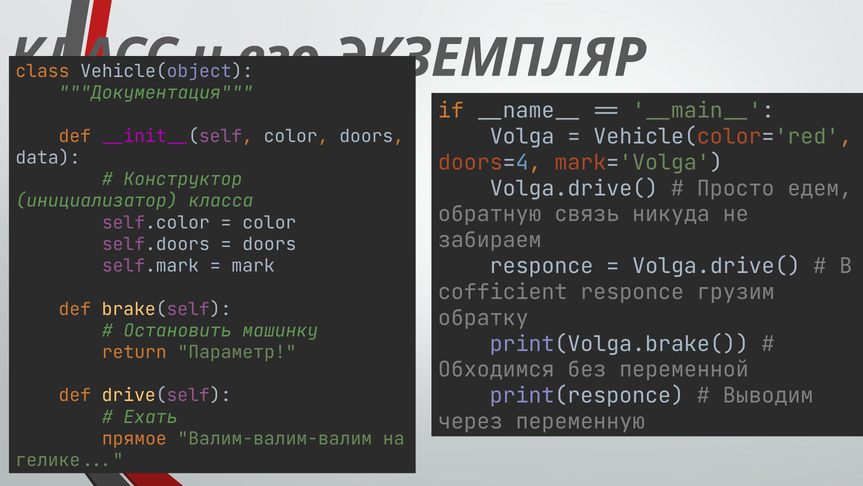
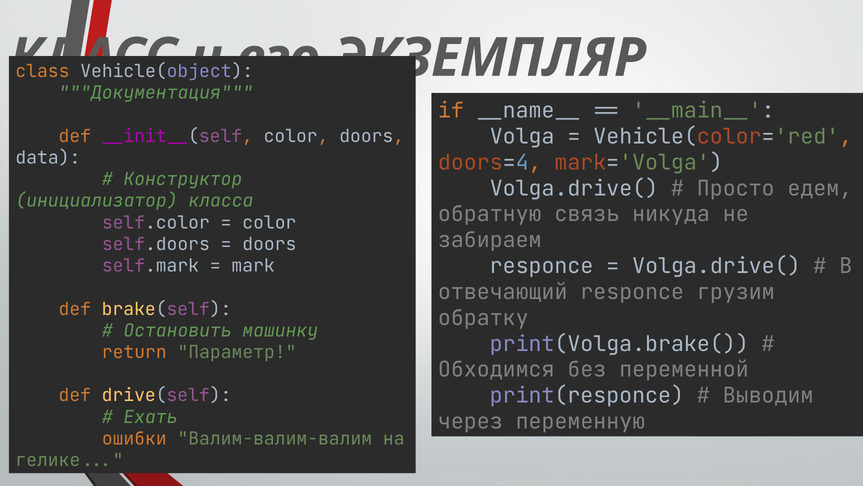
cofficient: cofficient -> отвечающий (503, 292)
прямое: прямое -> ошибки (134, 438)
